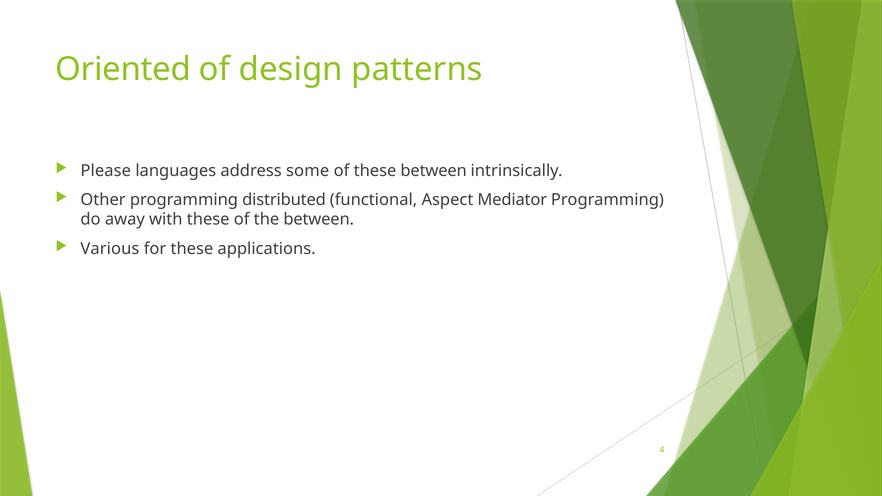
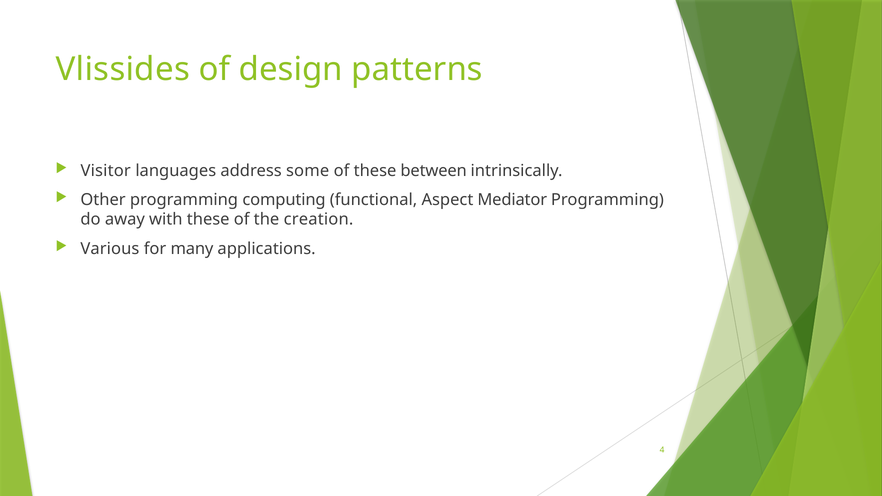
Oriented: Oriented -> Vlissides (123, 70)
Please: Please -> Visitor (106, 171)
distributed: distributed -> computing (284, 200)
the between: between -> creation (319, 220)
for these: these -> many (192, 249)
